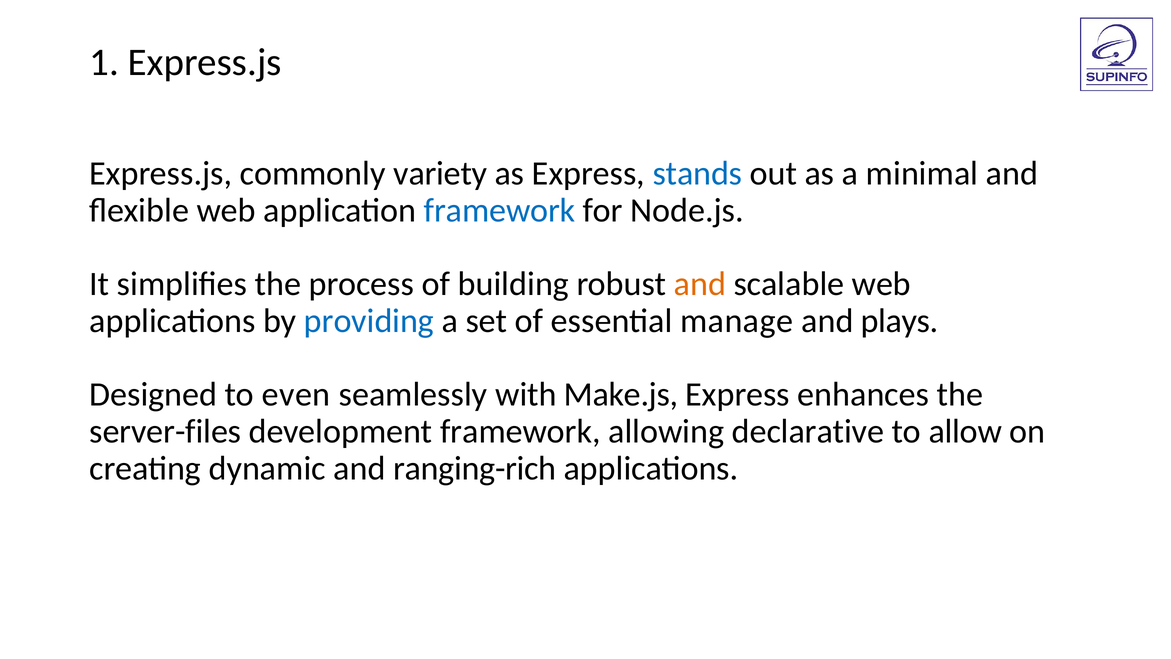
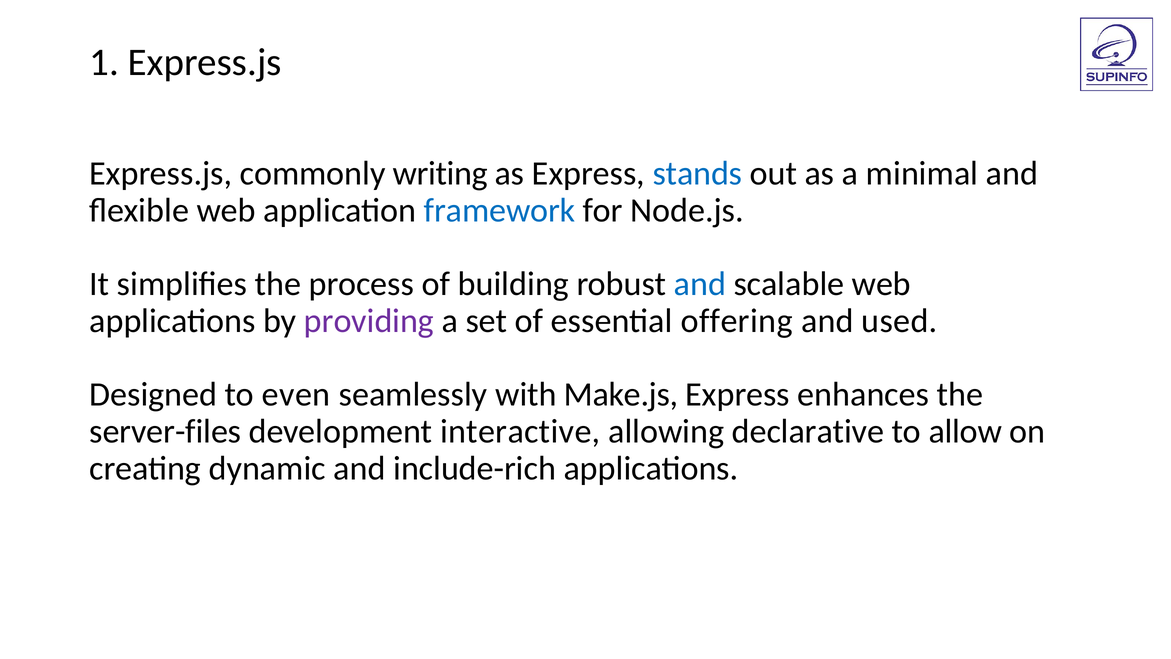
variety: variety -> writing (440, 174)
and colour: orange -> blue (700, 284)
providing colour: blue -> purple (369, 321)
manage: manage -> offering (737, 321)
plays: plays -> used (899, 321)
development framework: framework -> interactive (520, 431)
ranging-rich: ranging-rich -> include-rich (475, 468)
